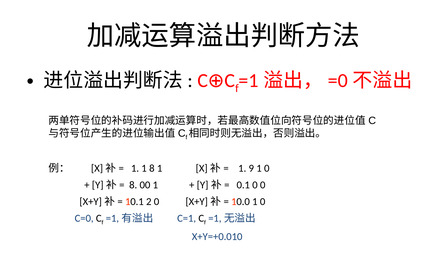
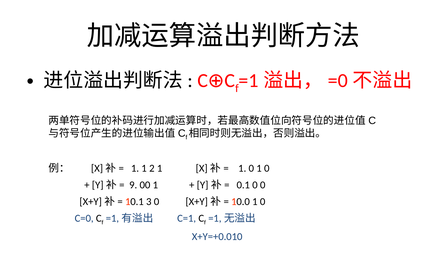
1 8: 8 -> 2 (152, 169)
9: 9 -> 0 (251, 169)
8: 8 -> 9 (133, 185)
2: 2 -> 3 (149, 202)
